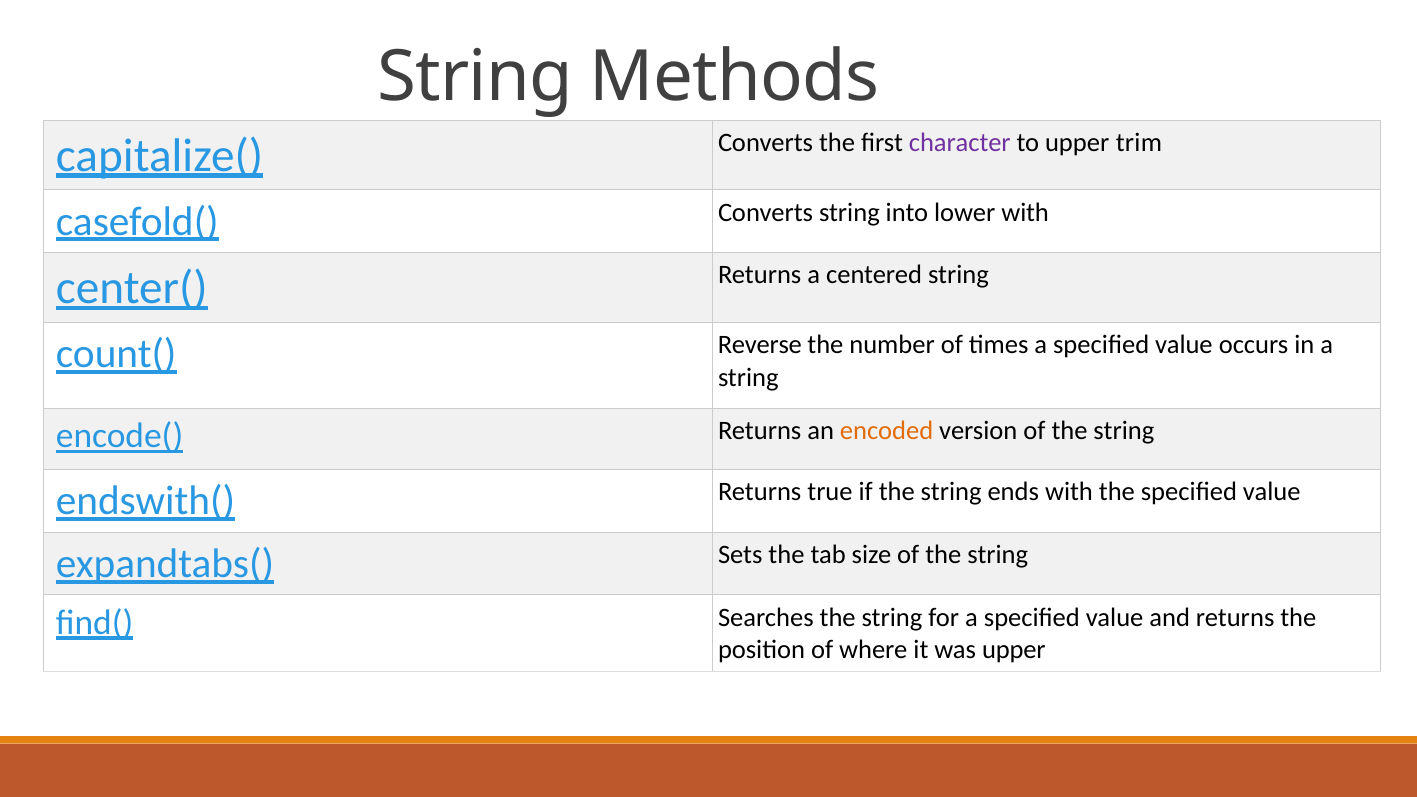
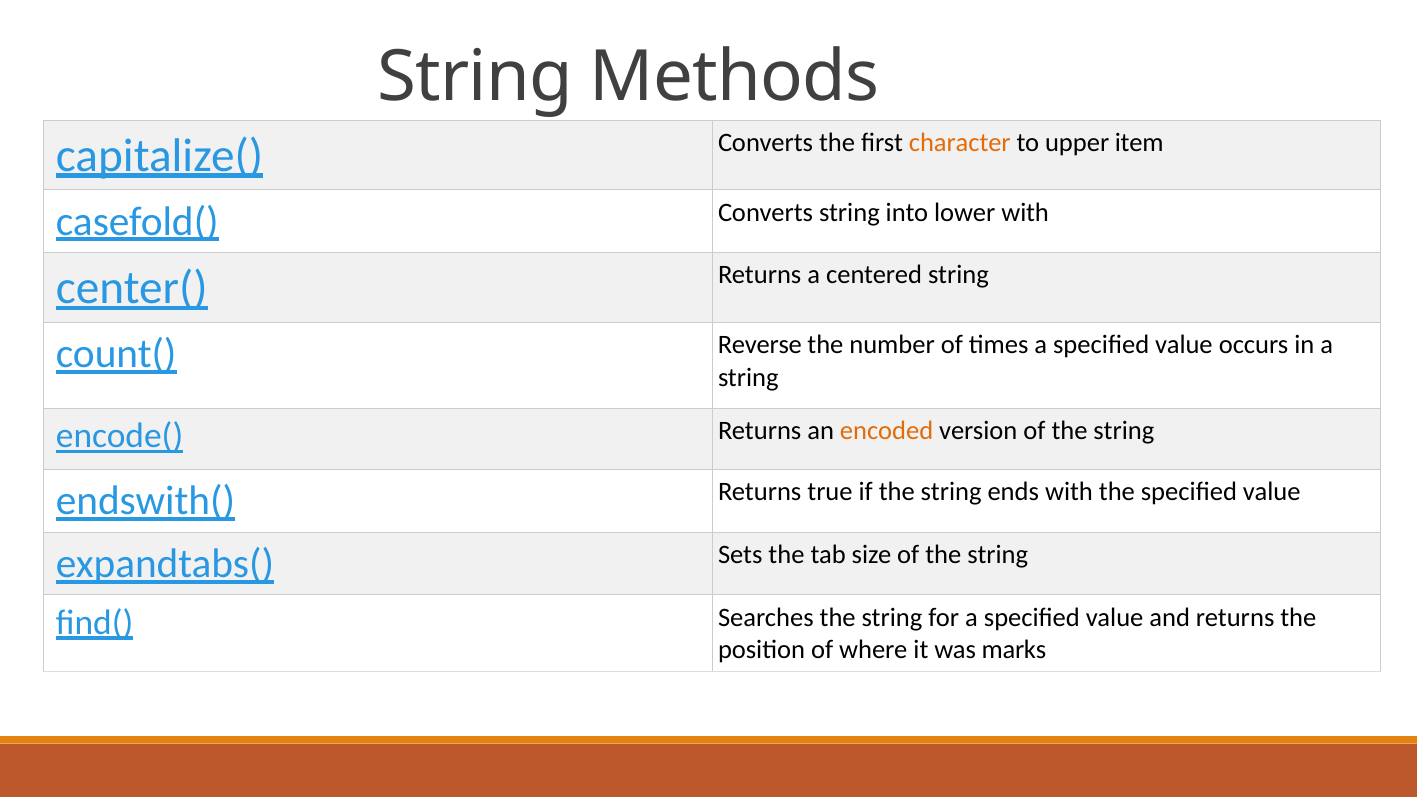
character colour: purple -> orange (960, 143)
trim: trim -> item (1139, 143)
was upper: upper -> marks (1014, 650)
